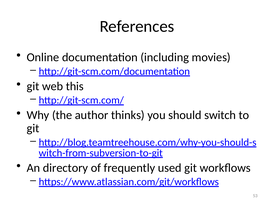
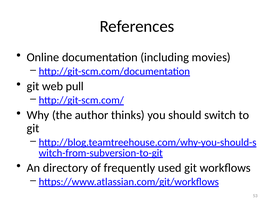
this: this -> pull (75, 86)
